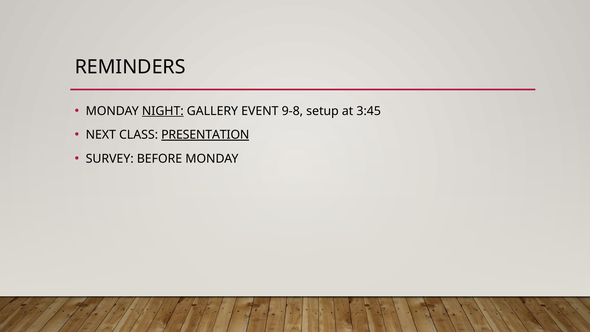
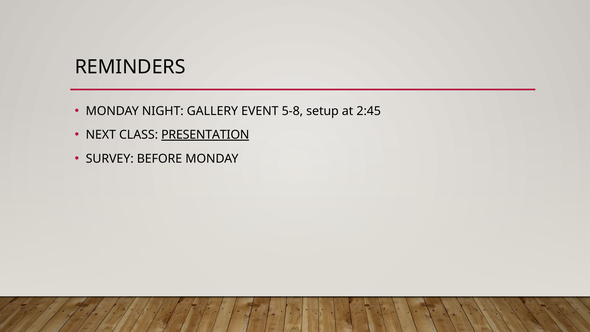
NIGHT underline: present -> none (163, 111)
9-8: 9-8 -> 5-8 (292, 111)
3:45: 3:45 -> 2:45 (369, 111)
